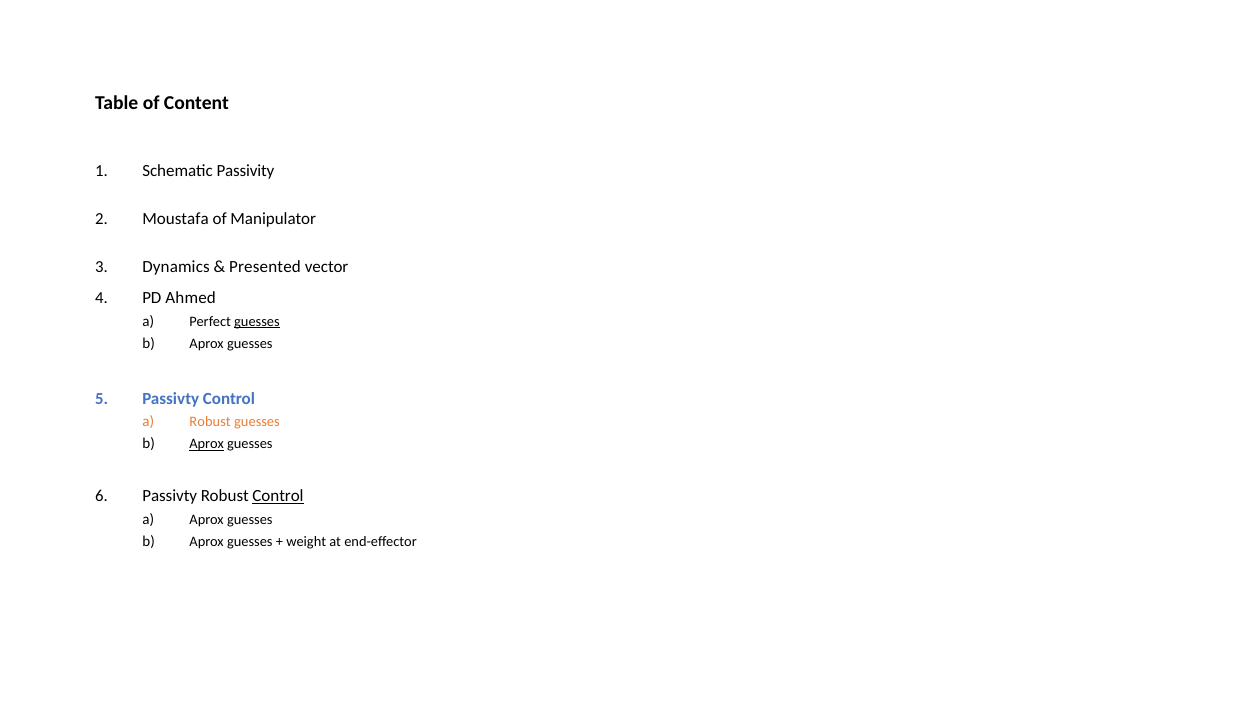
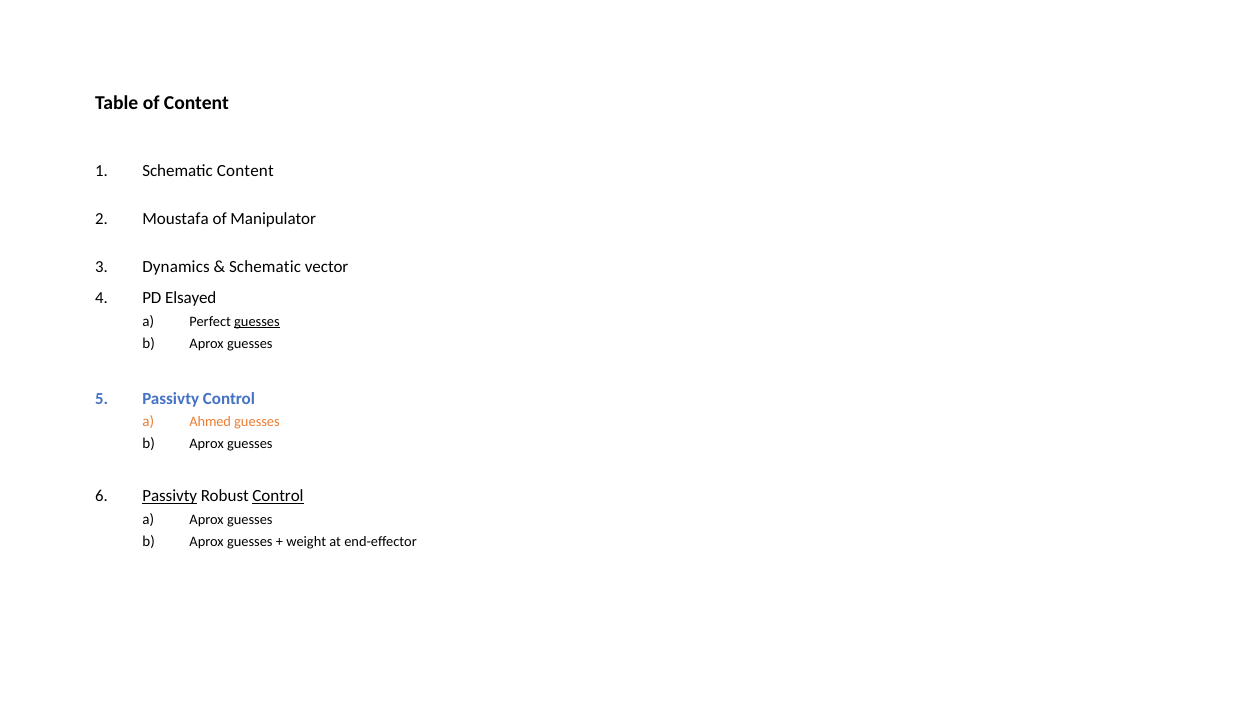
Schematic Passivity: Passivity -> Content (245, 171)
Presented: Presented -> Schematic (265, 267)
Ahmed: Ahmed -> Elsayed (191, 298)
Robust: Robust -> Ahmed (210, 422)
Aprox underline: present -> none (207, 444)
Passivty underline: none -> present (170, 496)
